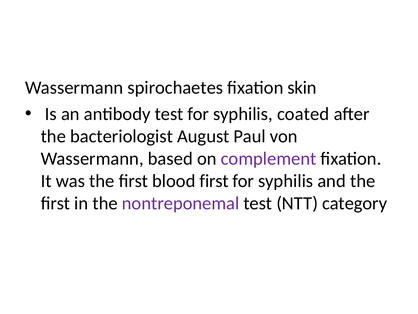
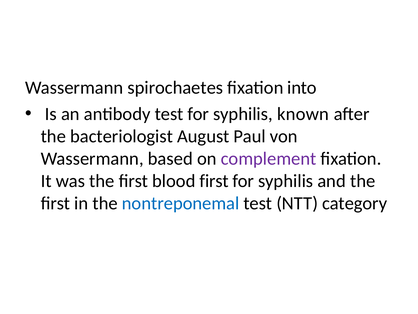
skin: skin -> into (302, 88)
coated: coated -> known (303, 114)
nontreponemal colour: purple -> blue (181, 203)
